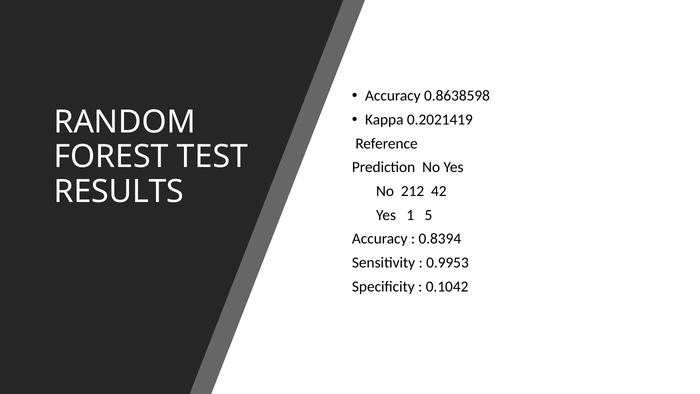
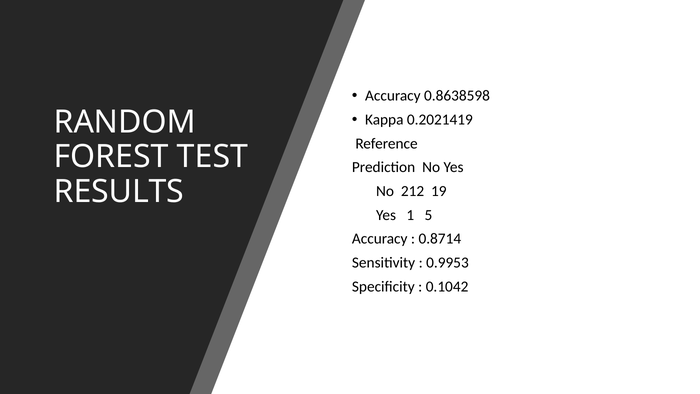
42: 42 -> 19 (439, 191)
0.8394: 0.8394 -> 0.8714 (440, 239)
